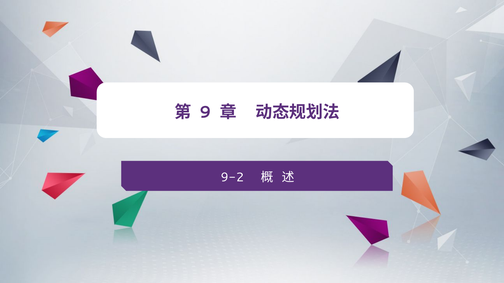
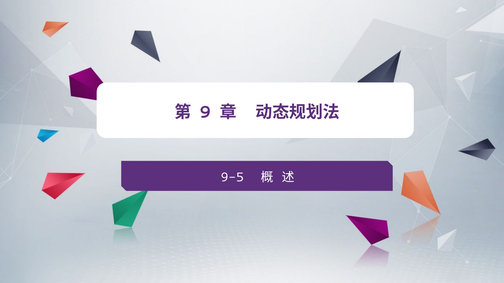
9-2: 9-2 -> 9-5 (232, 178)
